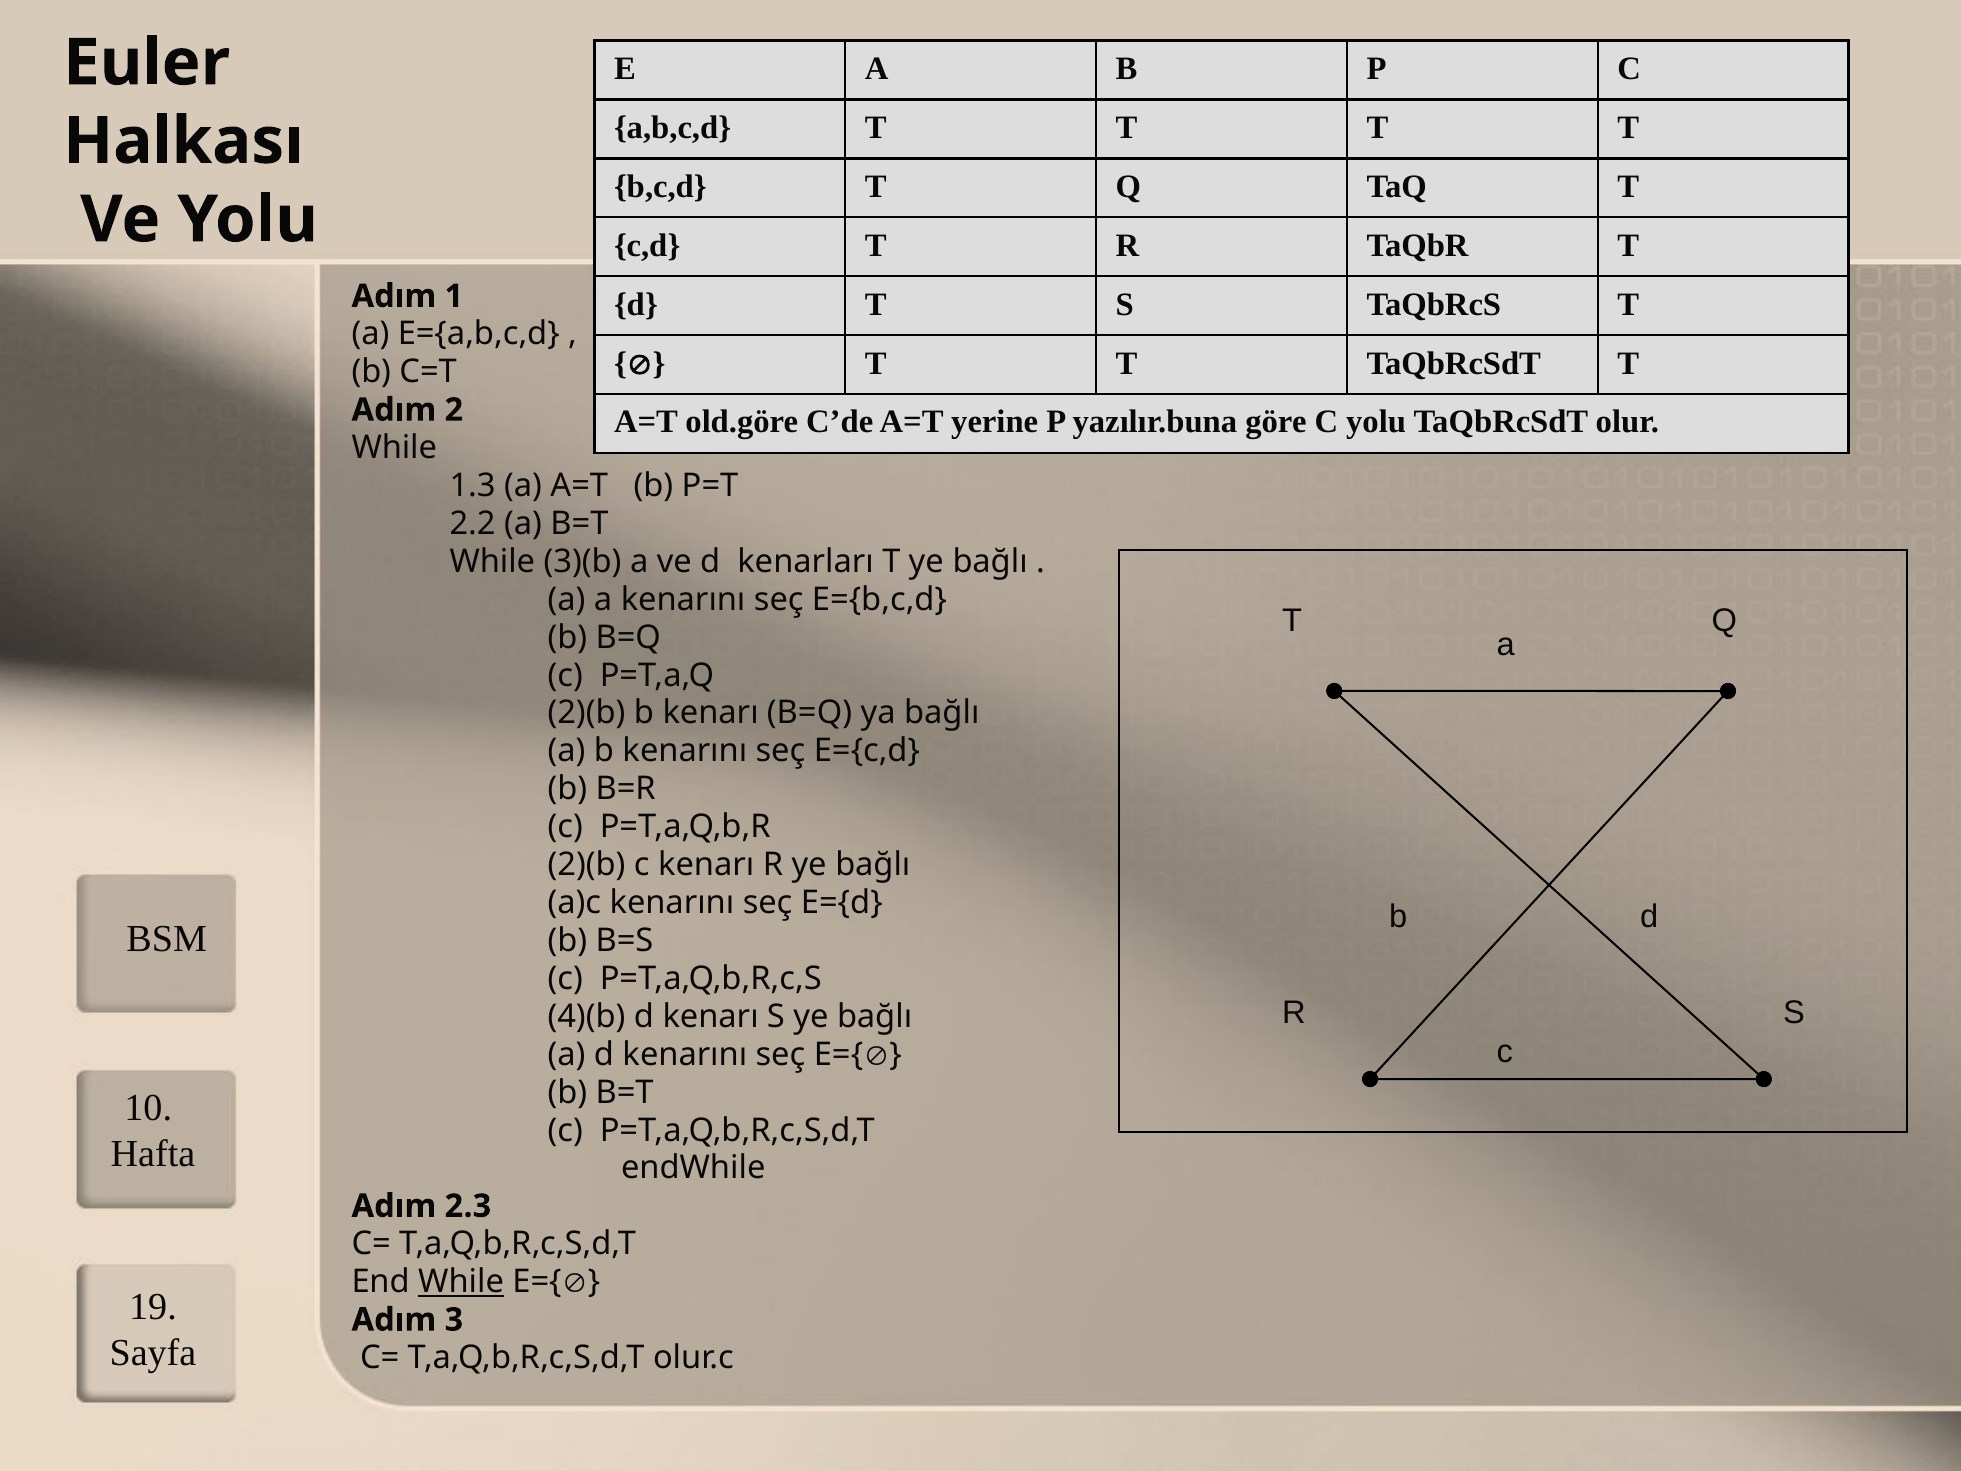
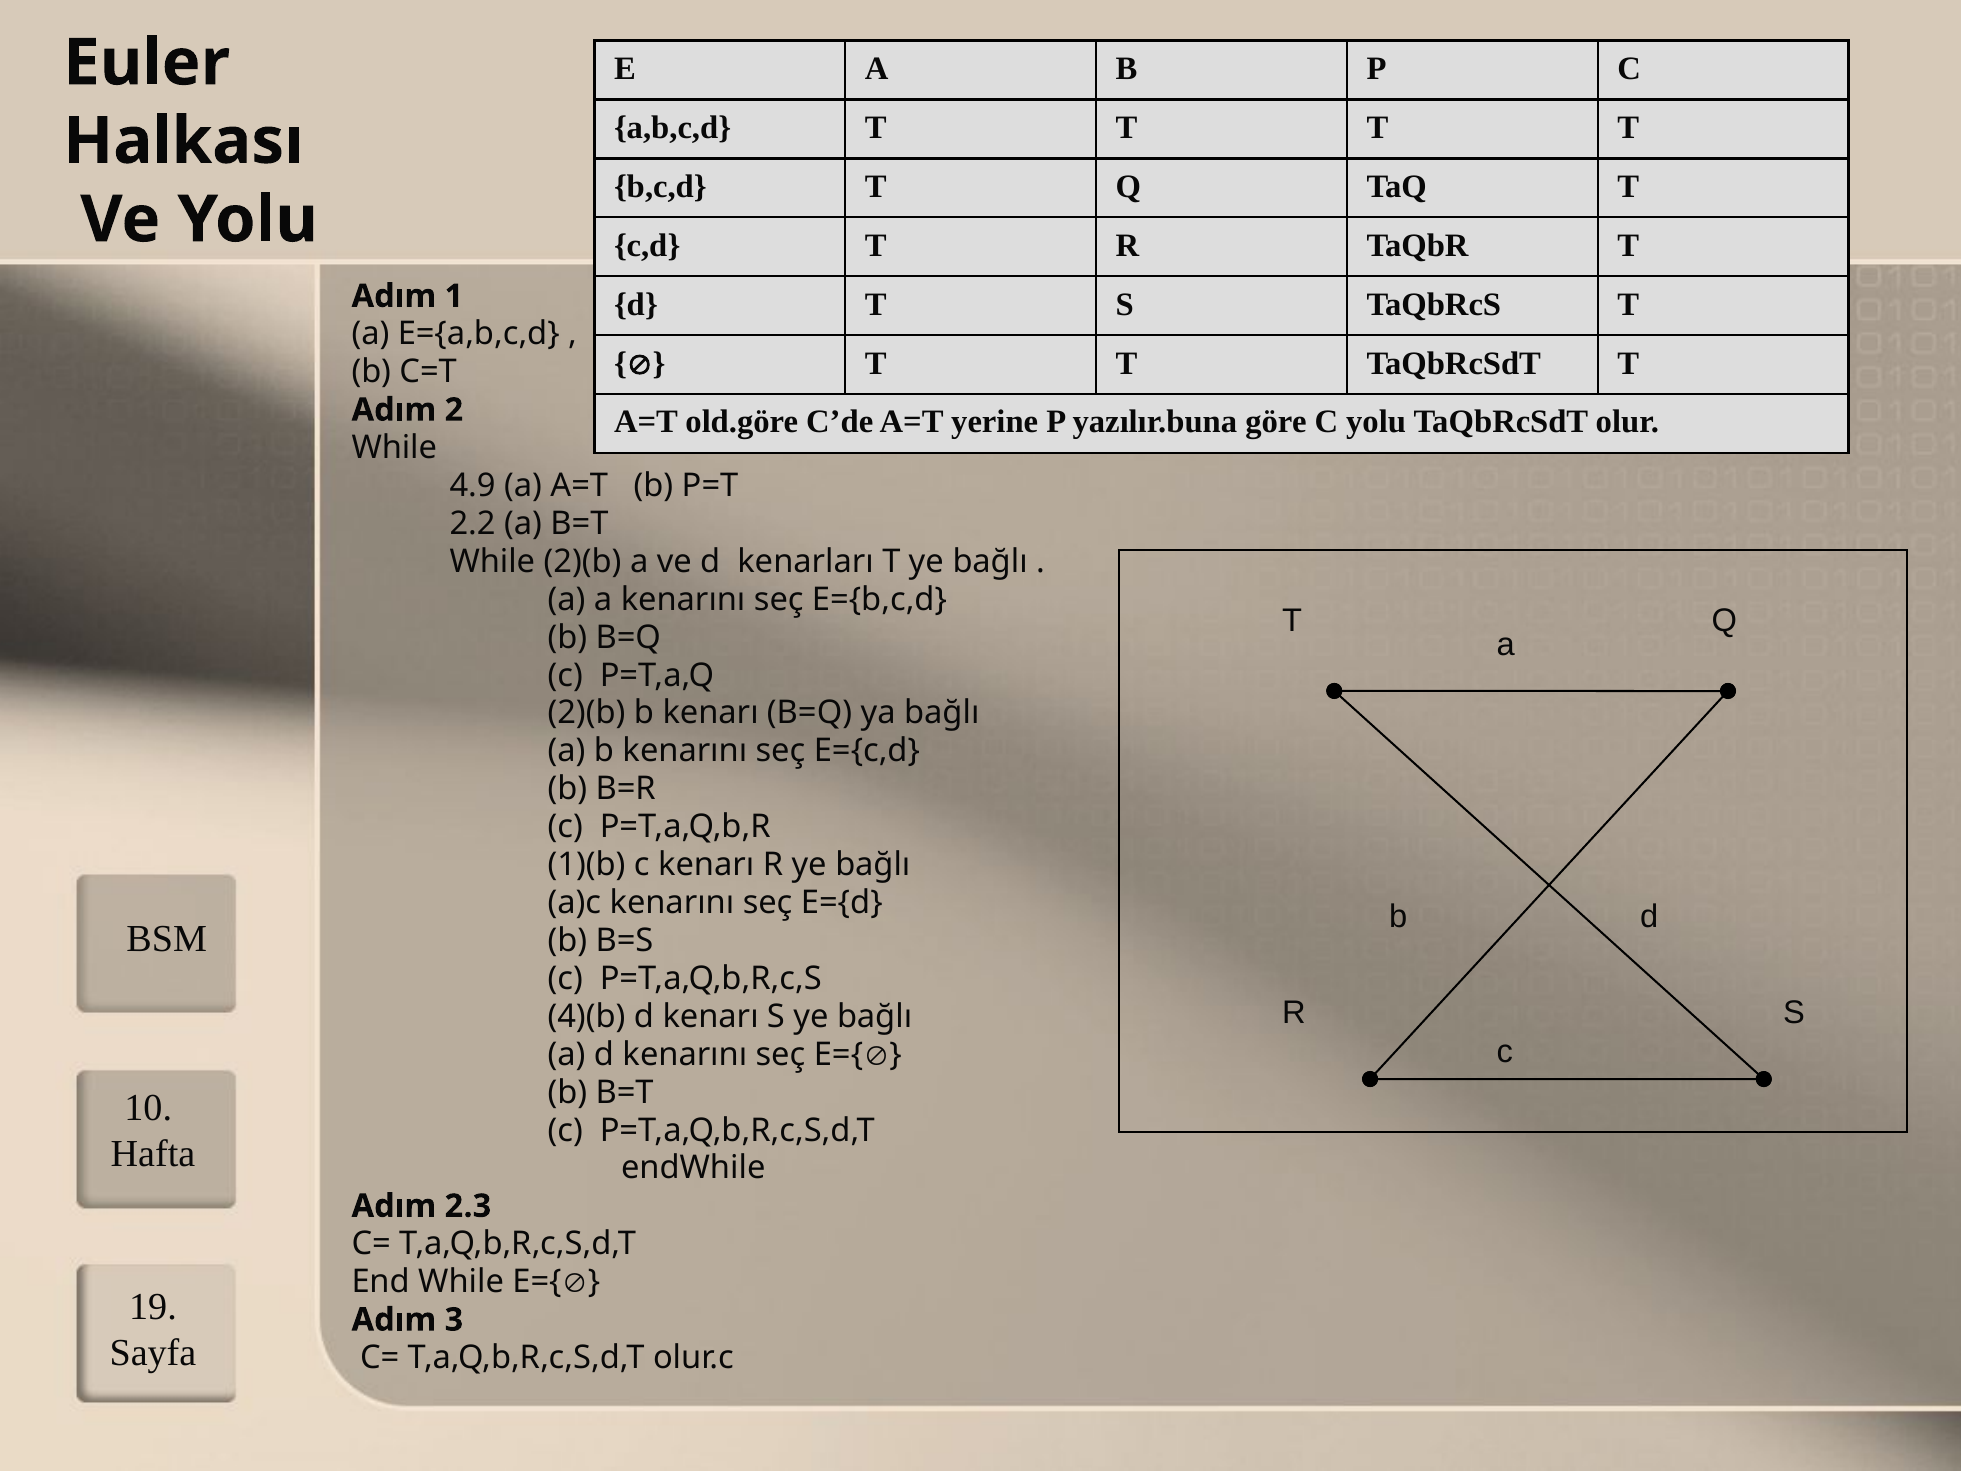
1.3: 1.3 -> 4.9 (473, 486)
While 3)(b: 3)(b -> 2)(b (583, 561)
2)(b: 2)(b -> 1)(b (587, 865)
While underline: present -> none (461, 1282)
